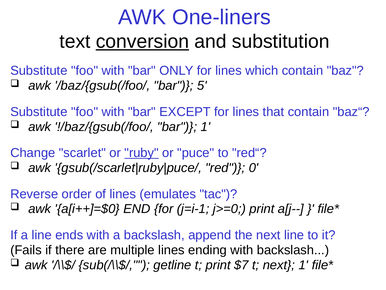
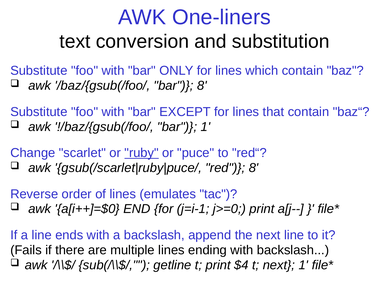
conversion underline: present -> none (142, 42)
bar 5: 5 -> 8 (202, 86)
red 0: 0 -> 8 (254, 168)
$7: $7 -> $4 (241, 265)
